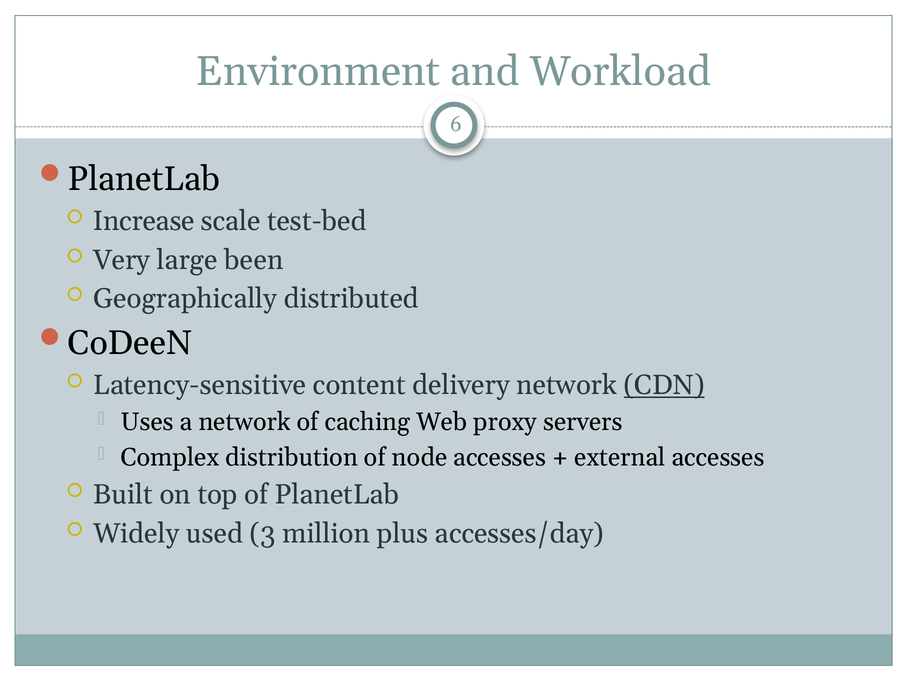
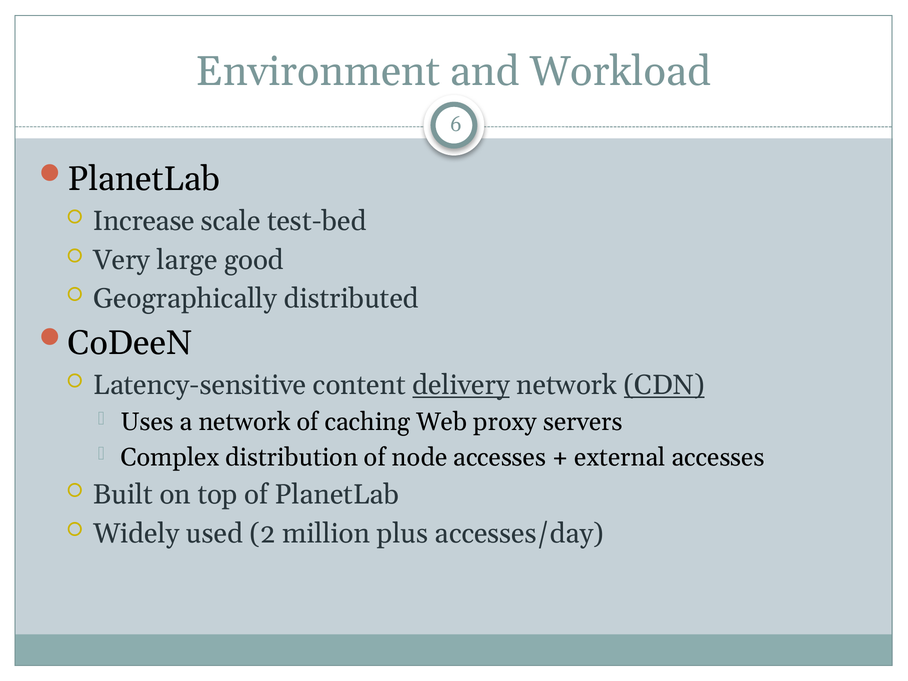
been: been -> good (254, 260)
delivery underline: none -> present (461, 385)
3: 3 -> 2 (263, 533)
